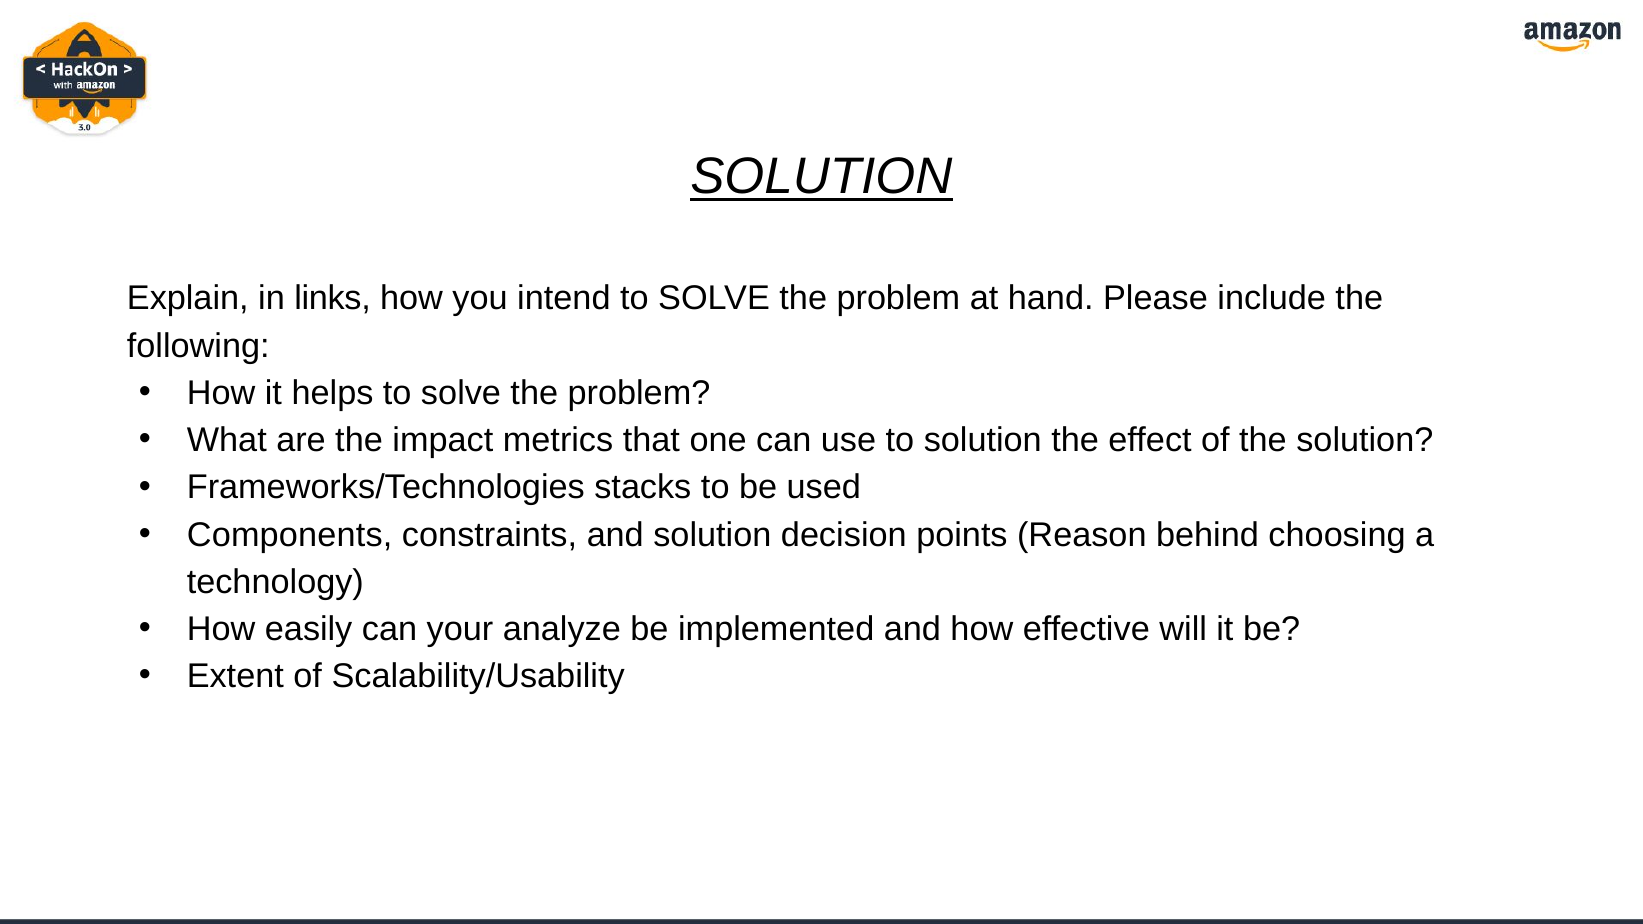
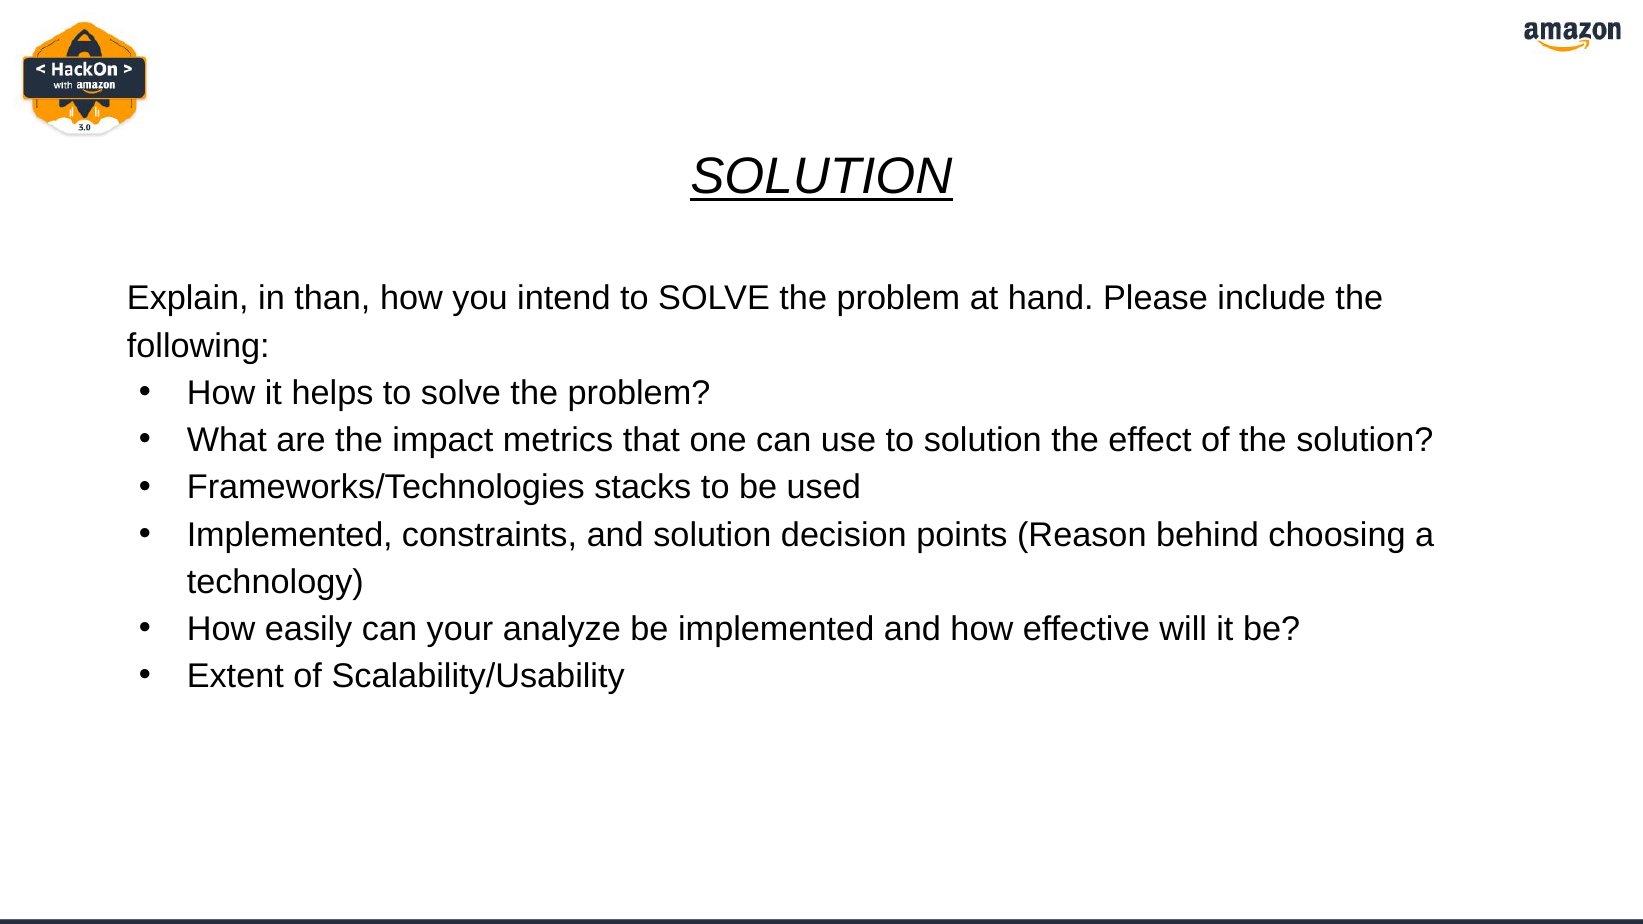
links: links -> than (332, 299)
Components: Components -> Implemented (290, 535)
